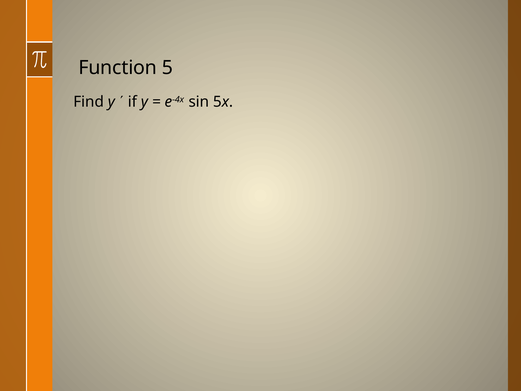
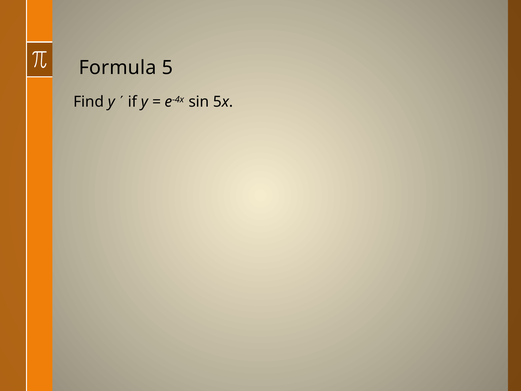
Function: Function -> Formula (118, 68)
